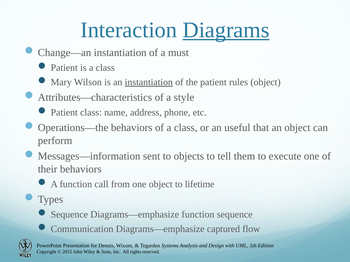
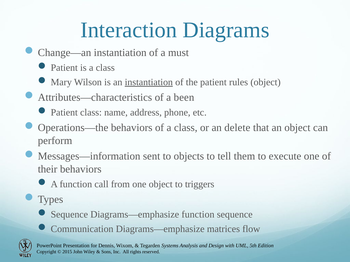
Diagrams underline: present -> none (226, 30)
style: style -> been (184, 98)
useful: useful -> delete (237, 128)
lifetime: lifetime -> triggers (200, 184)
captured: captured -> matrices (223, 229)
